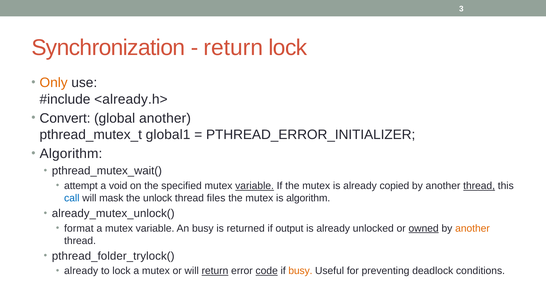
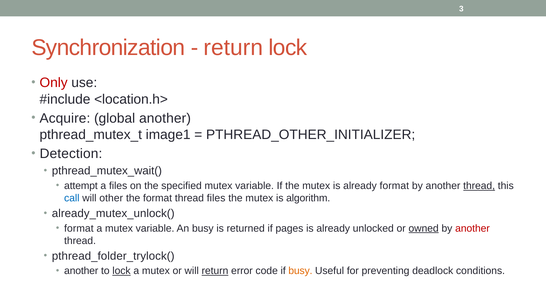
Only colour: orange -> red (54, 83)
<already.h>: <already.h> -> <location.h> (131, 99)
Convert: Convert -> Acquire (65, 118)
global1: global1 -> image1 (168, 135)
PTHREAD_ERROR_INITIALIZER: PTHREAD_ERROR_INITIALIZER -> PTHREAD_OTHER_INITIALIZER (311, 135)
Algorithm: Algorithm -> Detection (71, 154)
a void: void -> files (118, 186)
variable underline: present -> none (255, 186)
already copied: copied -> format (394, 186)
mask: mask -> other (111, 198)
the unlock: unlock -> format (158, 198)
output: output -> pages (289, 228)
another colour: orange -> red (472, 228)
already: already -> another (81, 271)
lock underline: none -> present (122, 271)
code underline: present -> none (267, 271)
